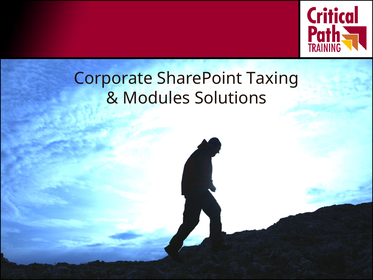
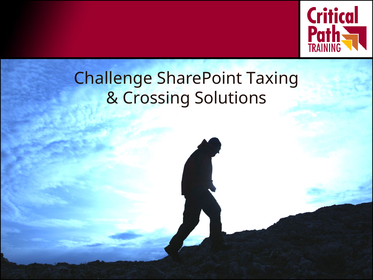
Corporate: Corporate -> Challenge (113, 78)
Modules: Modules -> Crossing (156, 98)
